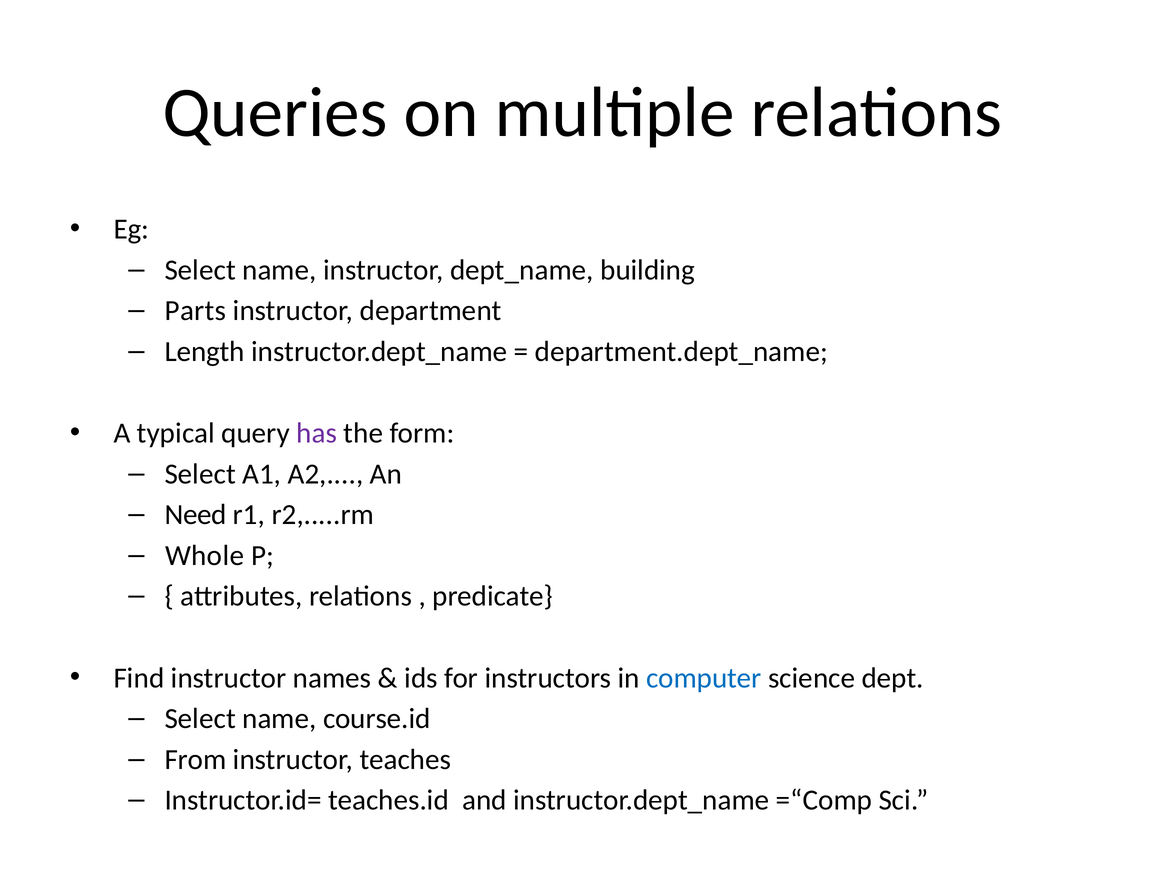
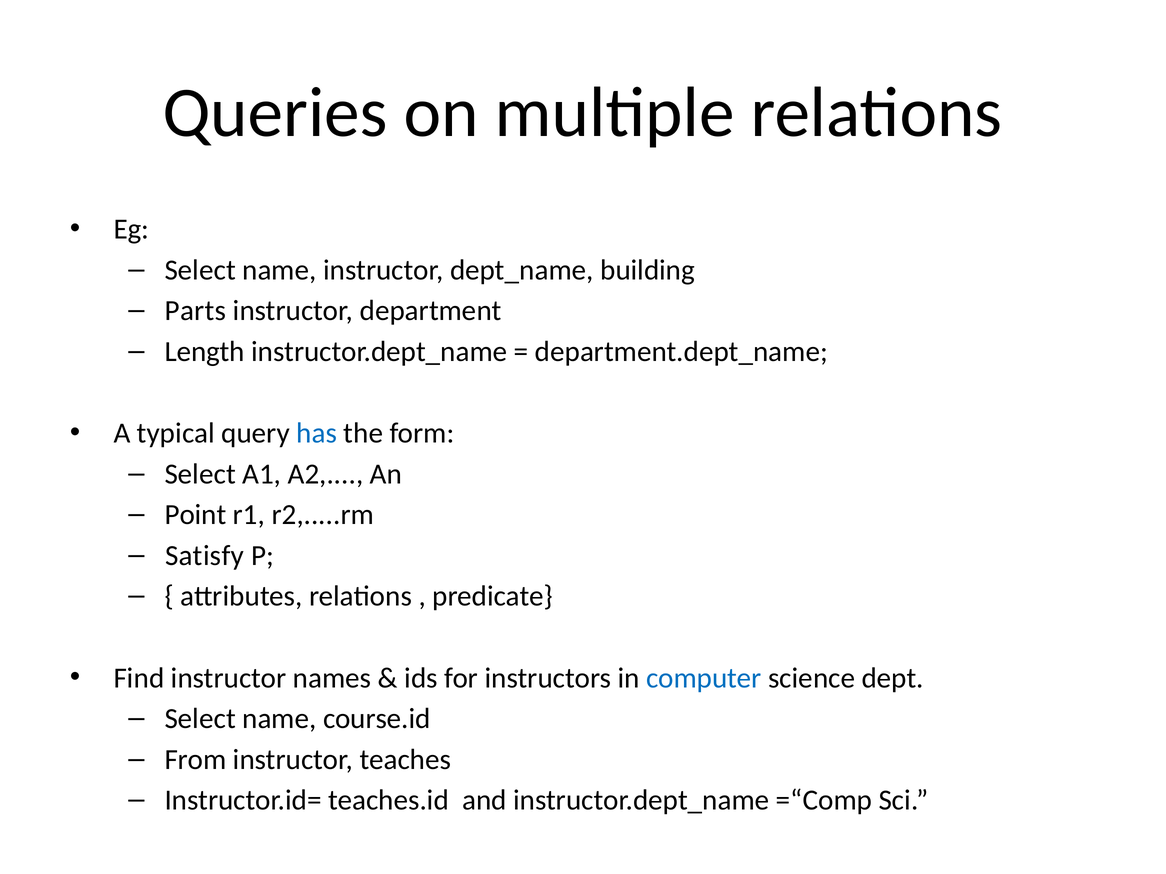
has colour: purple -> blue (317, 433)
Need: Need -> Point (196, 515)
Whole: Whole -> Satisfy (205, 556)
